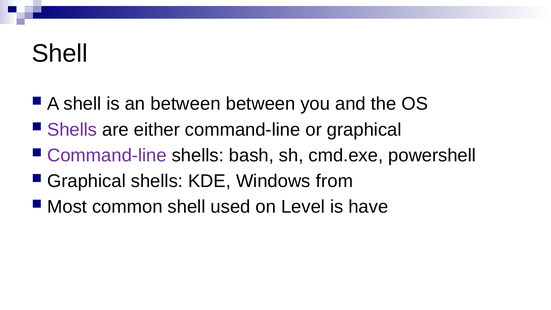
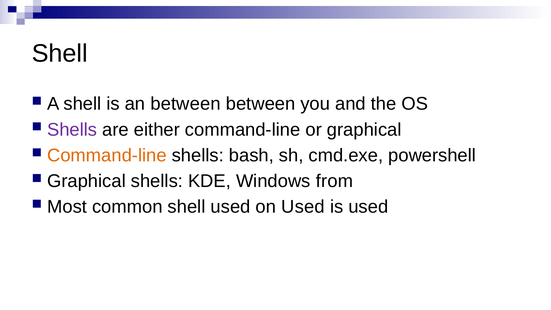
Command-line colour: purple -> orange (107, 155)
on Level: Level -> Used (303, 207)
is have: have -> used (368, 207)
